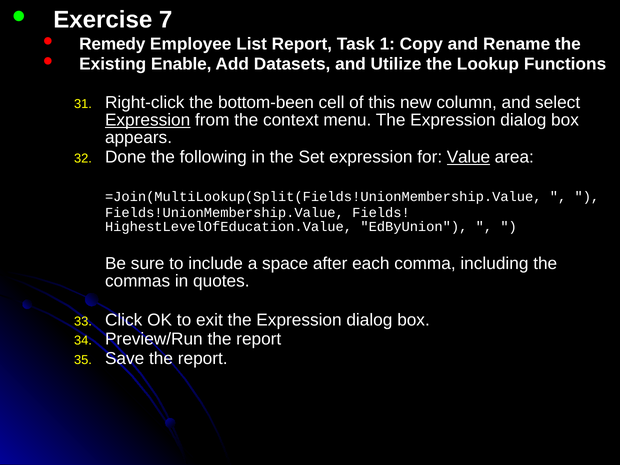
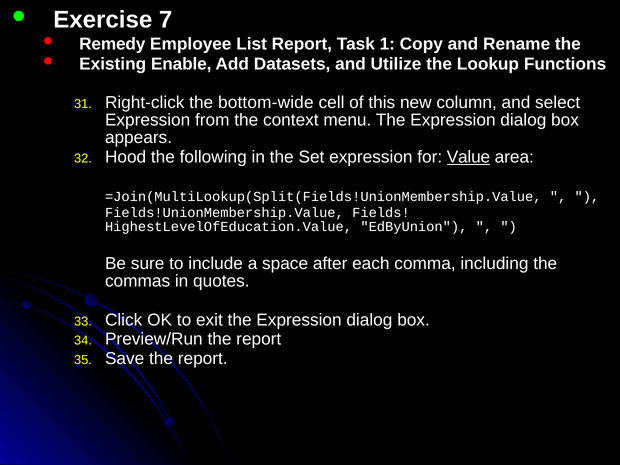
bottom-been: bottom-been -> bottom-wide (266, 103)
Expression underline: present -> none (148, 120)
Done: Done -> Hood (126, 157)
